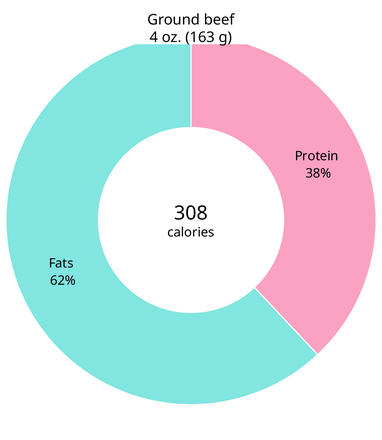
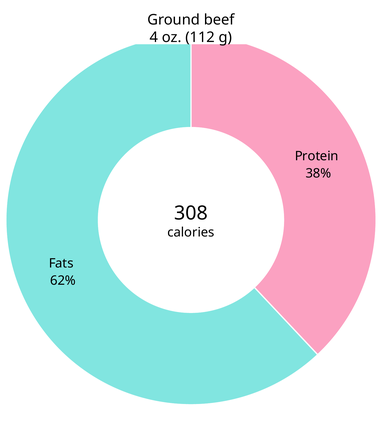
163: 163 -> 112 (200, 37)
